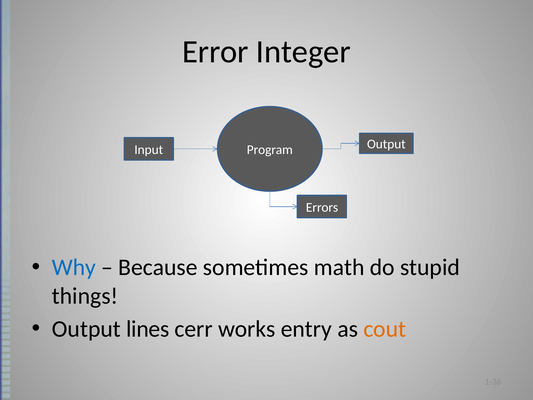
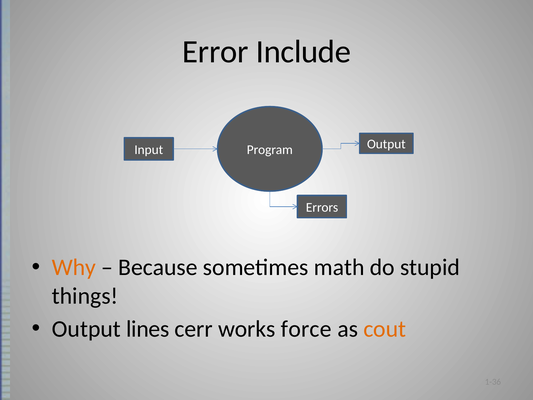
Integer: Integer -> Include (303, 52)
Why colour: blue -> orange (74, 267)
entry: entry -> force (306, 329)
